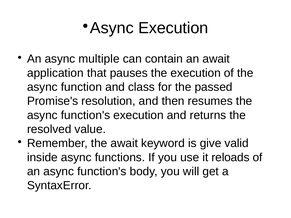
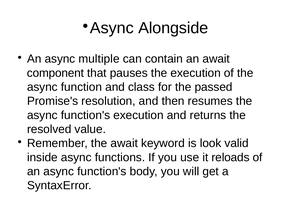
Async Execution: Execution -> Alongside (173, 28)
application: application -> component (55, 73)
give: give -> look (211, 143)
